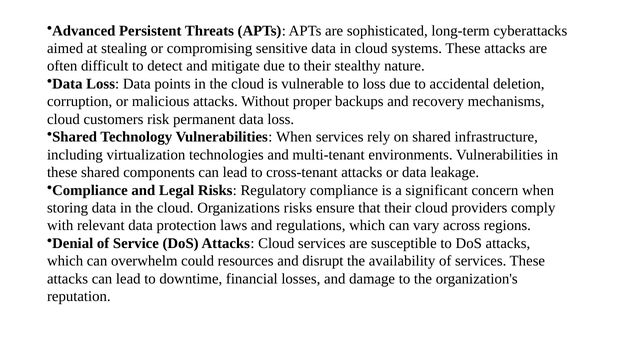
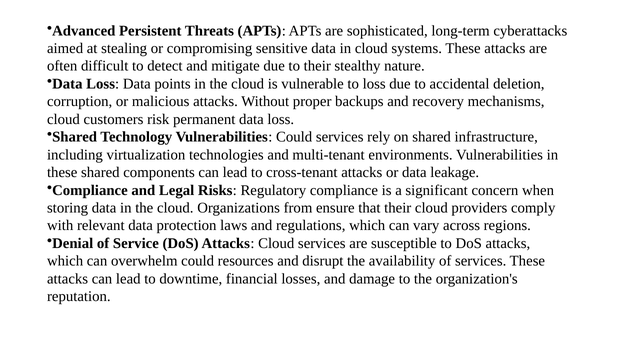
Vulnerabilities When: When -> Could (294, 137)
Organizations risks: risks -> from (298, 208)
